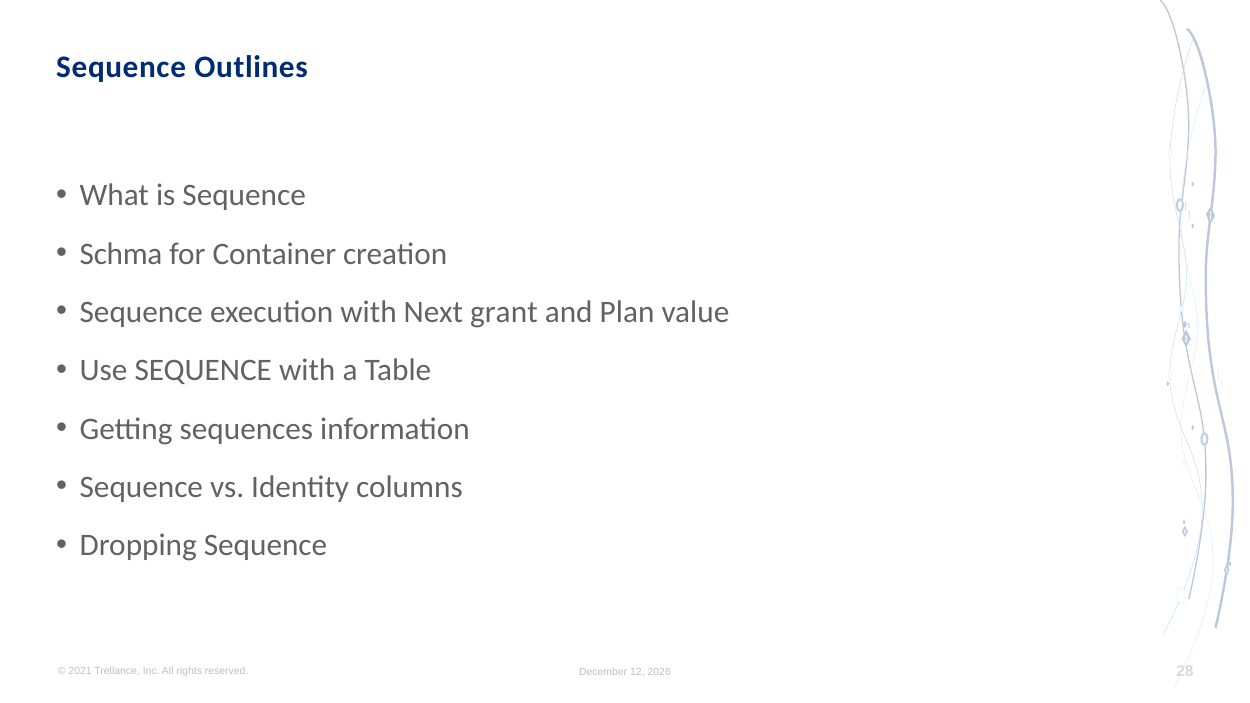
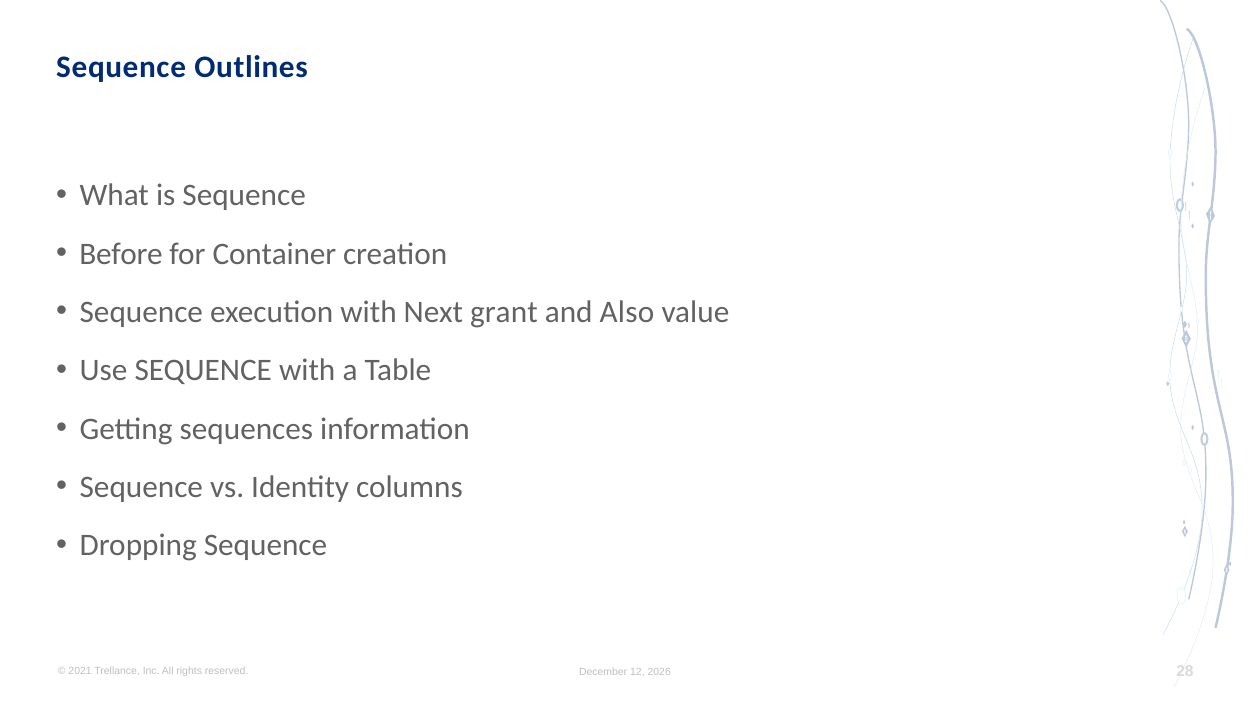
Schma: Schma -> Before (121, 254)
Plan: Plan -> Also (627, 312)
